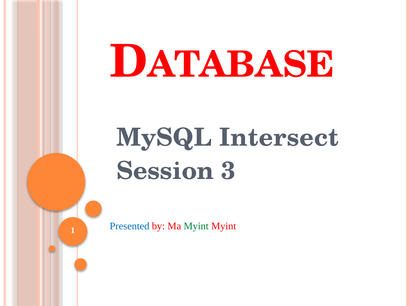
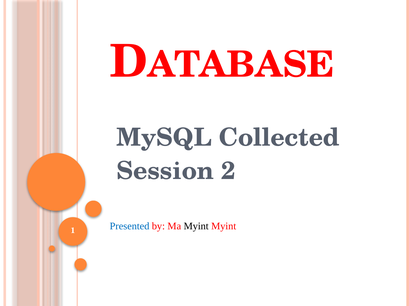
Intersect: Intersect -> Collected (279, 138)
3: 3 -> 2 (228, 172)
Myint colour: green -> black (196, 227)
